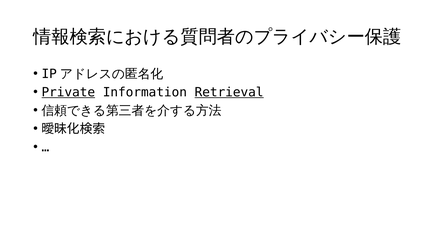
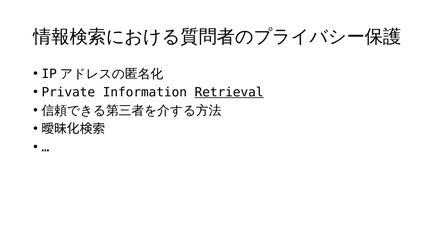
Private underline: present -> none (68, 92)
